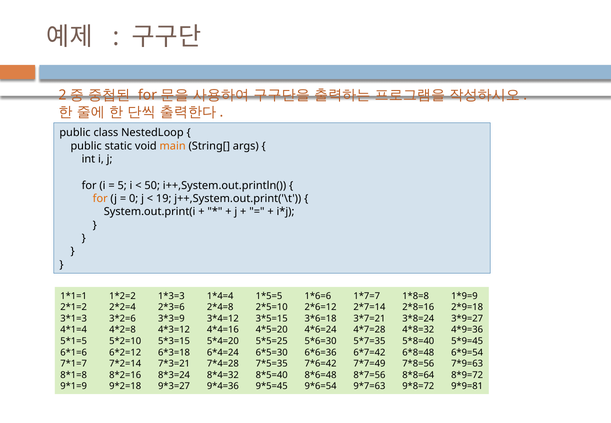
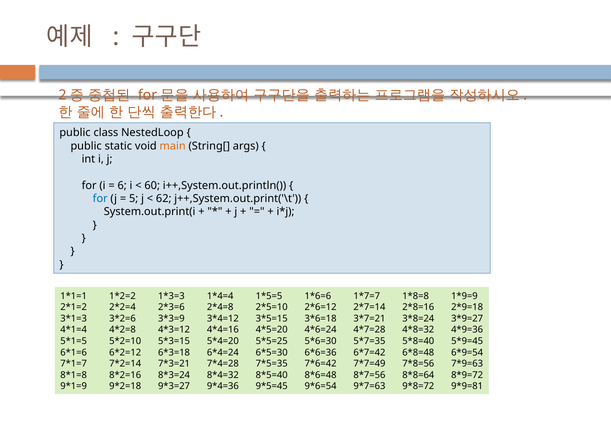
5: 5 -> 6 (122, 185)
50: 50 -> 60 (152, 185)
for colour: orange -> blue (100, 199)
0: 0 -> 5 (134, 199)
19: 19 -> 62 (164, 199)
